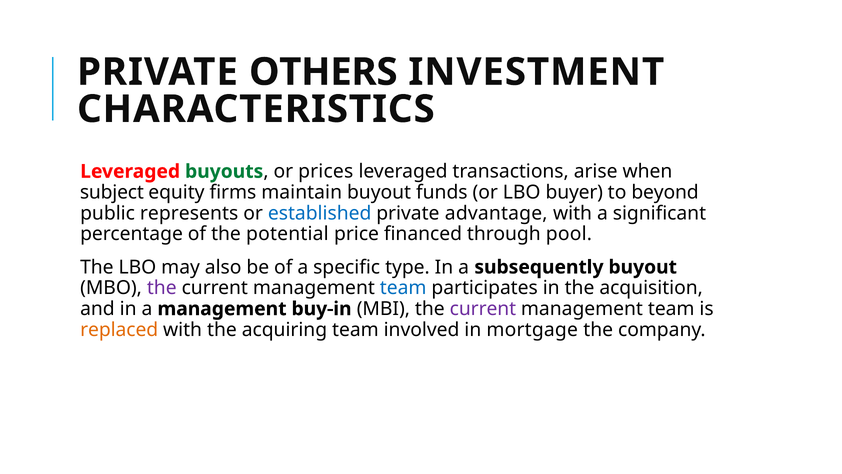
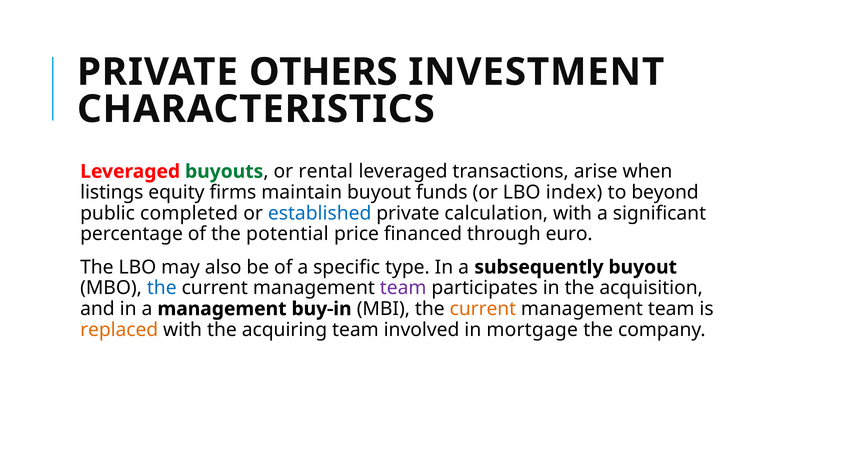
prices: prices -> rental (326, 171)
subject: subject -> listings (112, 192)
buyer: buyer -> index (574, 192)
represents: represents -> completed (189, 213)
advantage: advantage -> calculation (496, 213)
pool: pool -> euro (569, 234)
the colour: purple -> blue (162, 288)
team colour: blue -> purple (403, 288)
current colour: purple -> orange (483, 309)
